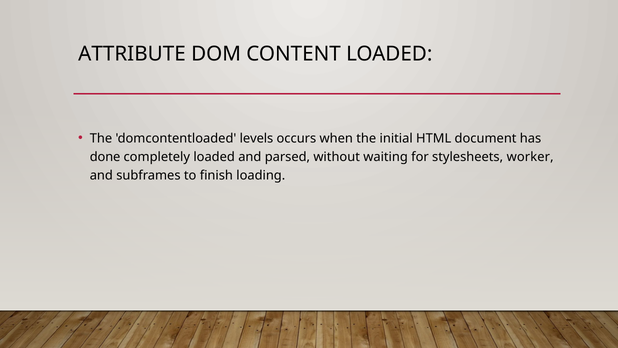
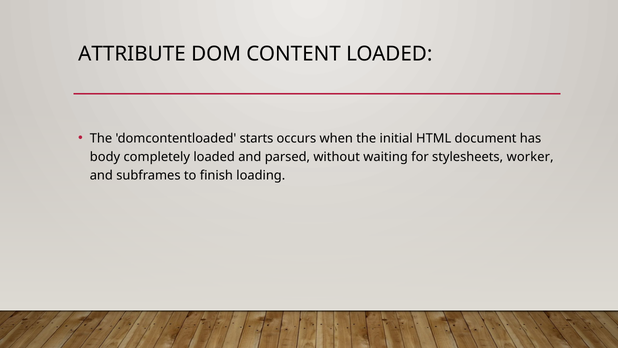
levels: levels -> starts (257, 138)
done: done -> body (105, 157)
